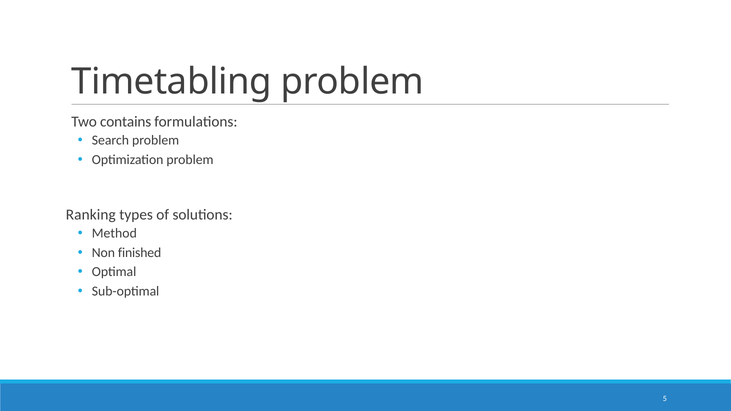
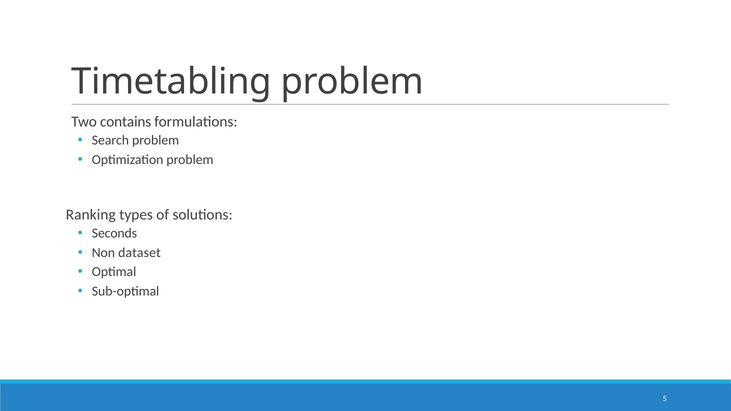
Method: Method -> Seconds (114, 233)
finished: finished -> dataset (139, 253)
